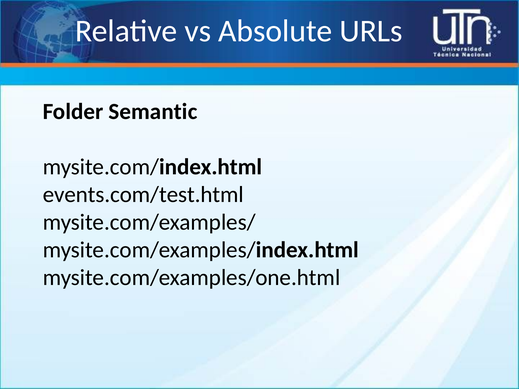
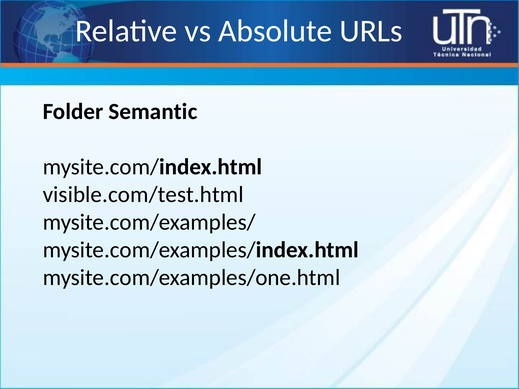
events.com/test.html: events.com/test.html -> visible.com/test.html (143, 195)
